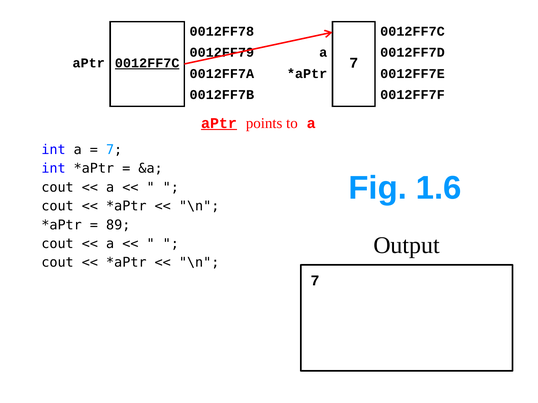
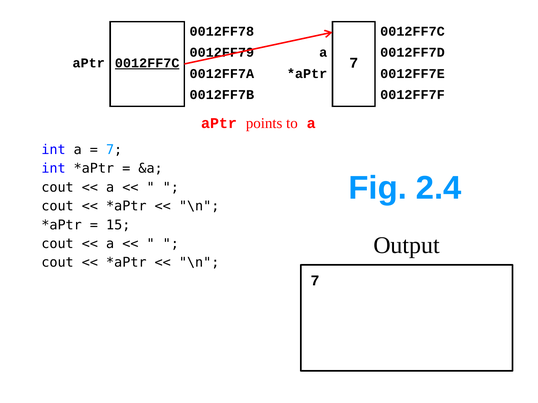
aPtr underline: present -> none (219, 123)
1.6: 1.6 -> 2.4 (439, 188)
89: 89 -> 15 (118, 225)
